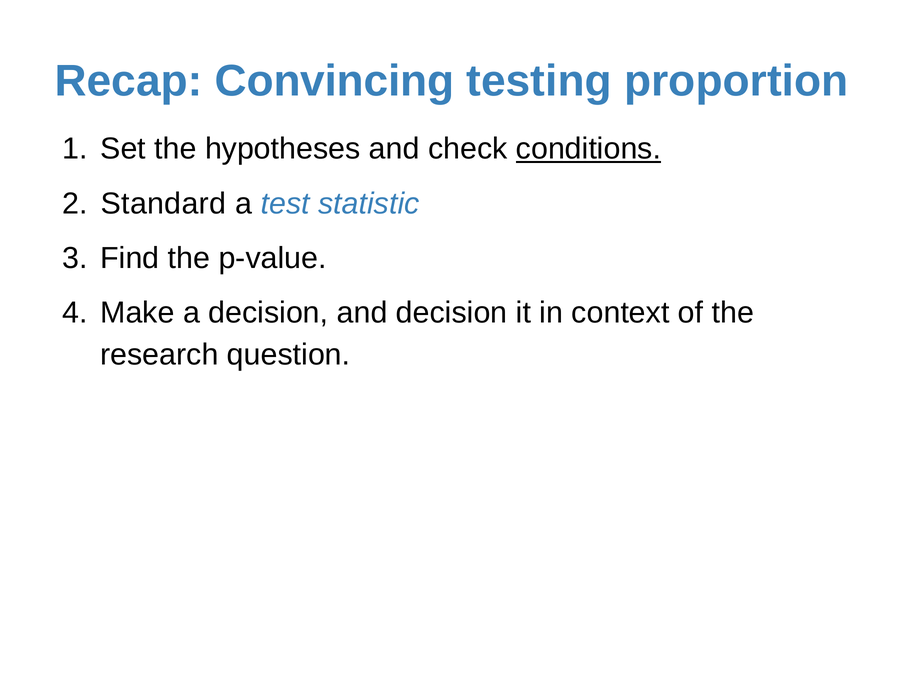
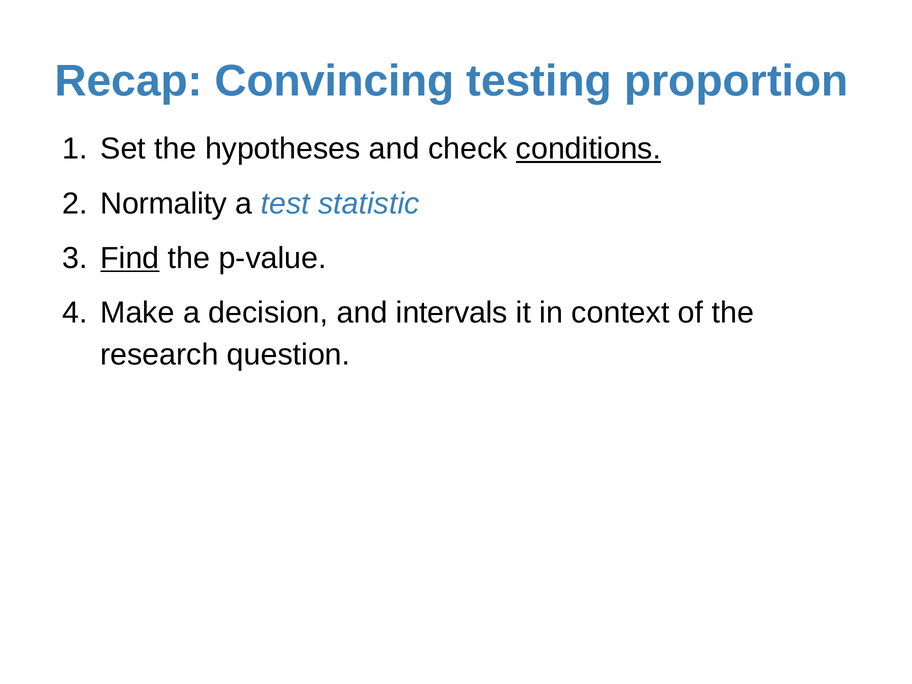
Standard: Standard -> Normality (164, 204)
Find underline: none -> present (130, 258)
and decision: decision -> intervals (452, 313)
